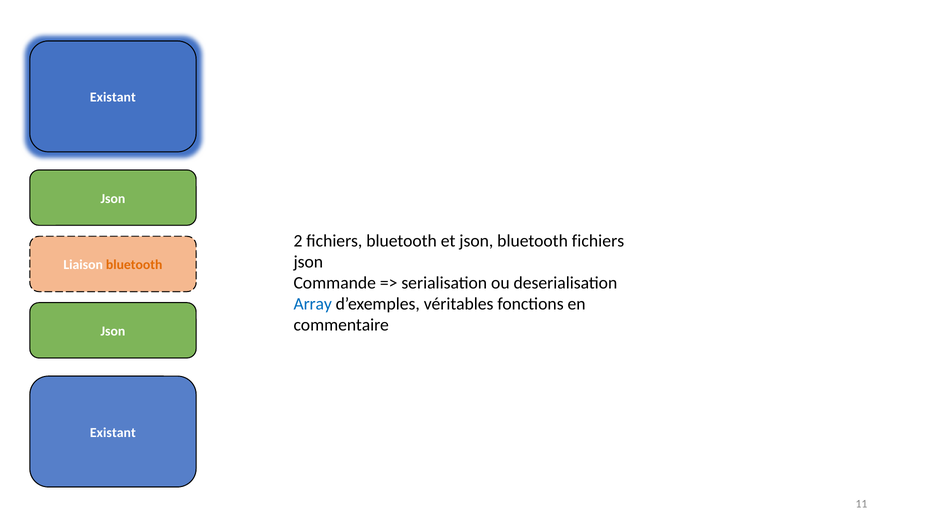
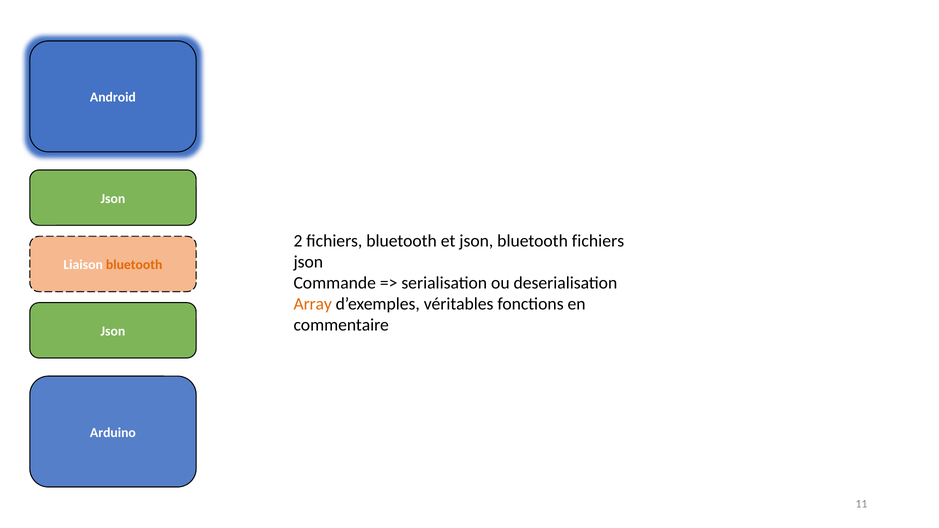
Existant: Existant -> Android (113, 97)
Array colour: blue -> orange (313, 304)
Existant: Existant -> Arduino (113, 433)
